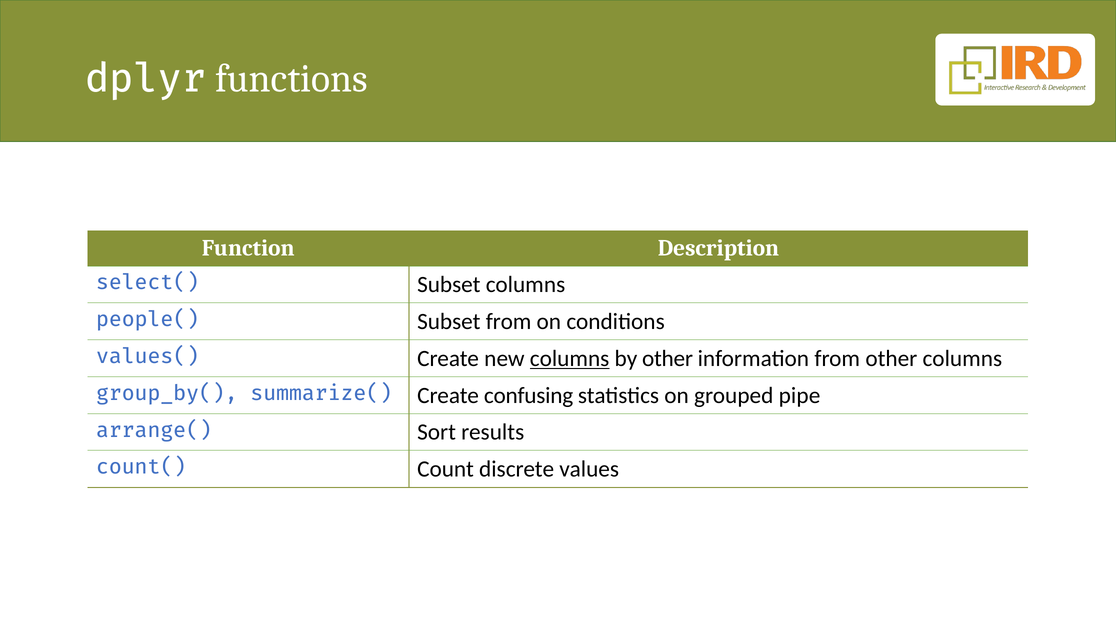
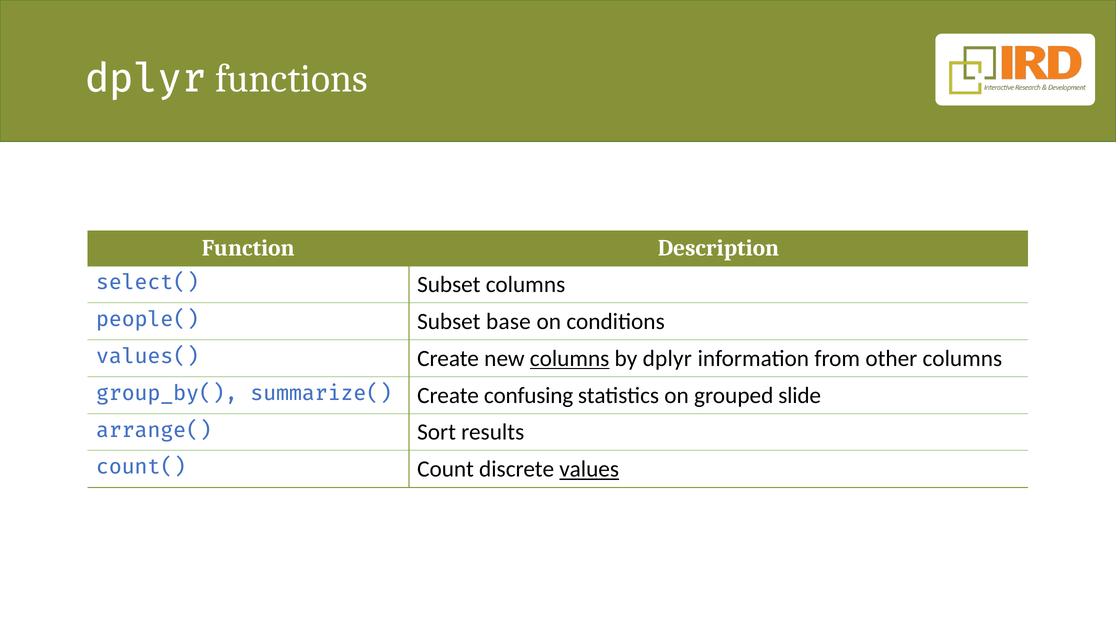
Subset from: from -> base (508, 321)
by other: other -> dplyr (667, 358)
pipe: pipe -> slide (800, 395)
values underline: none -> present (589, 469)
